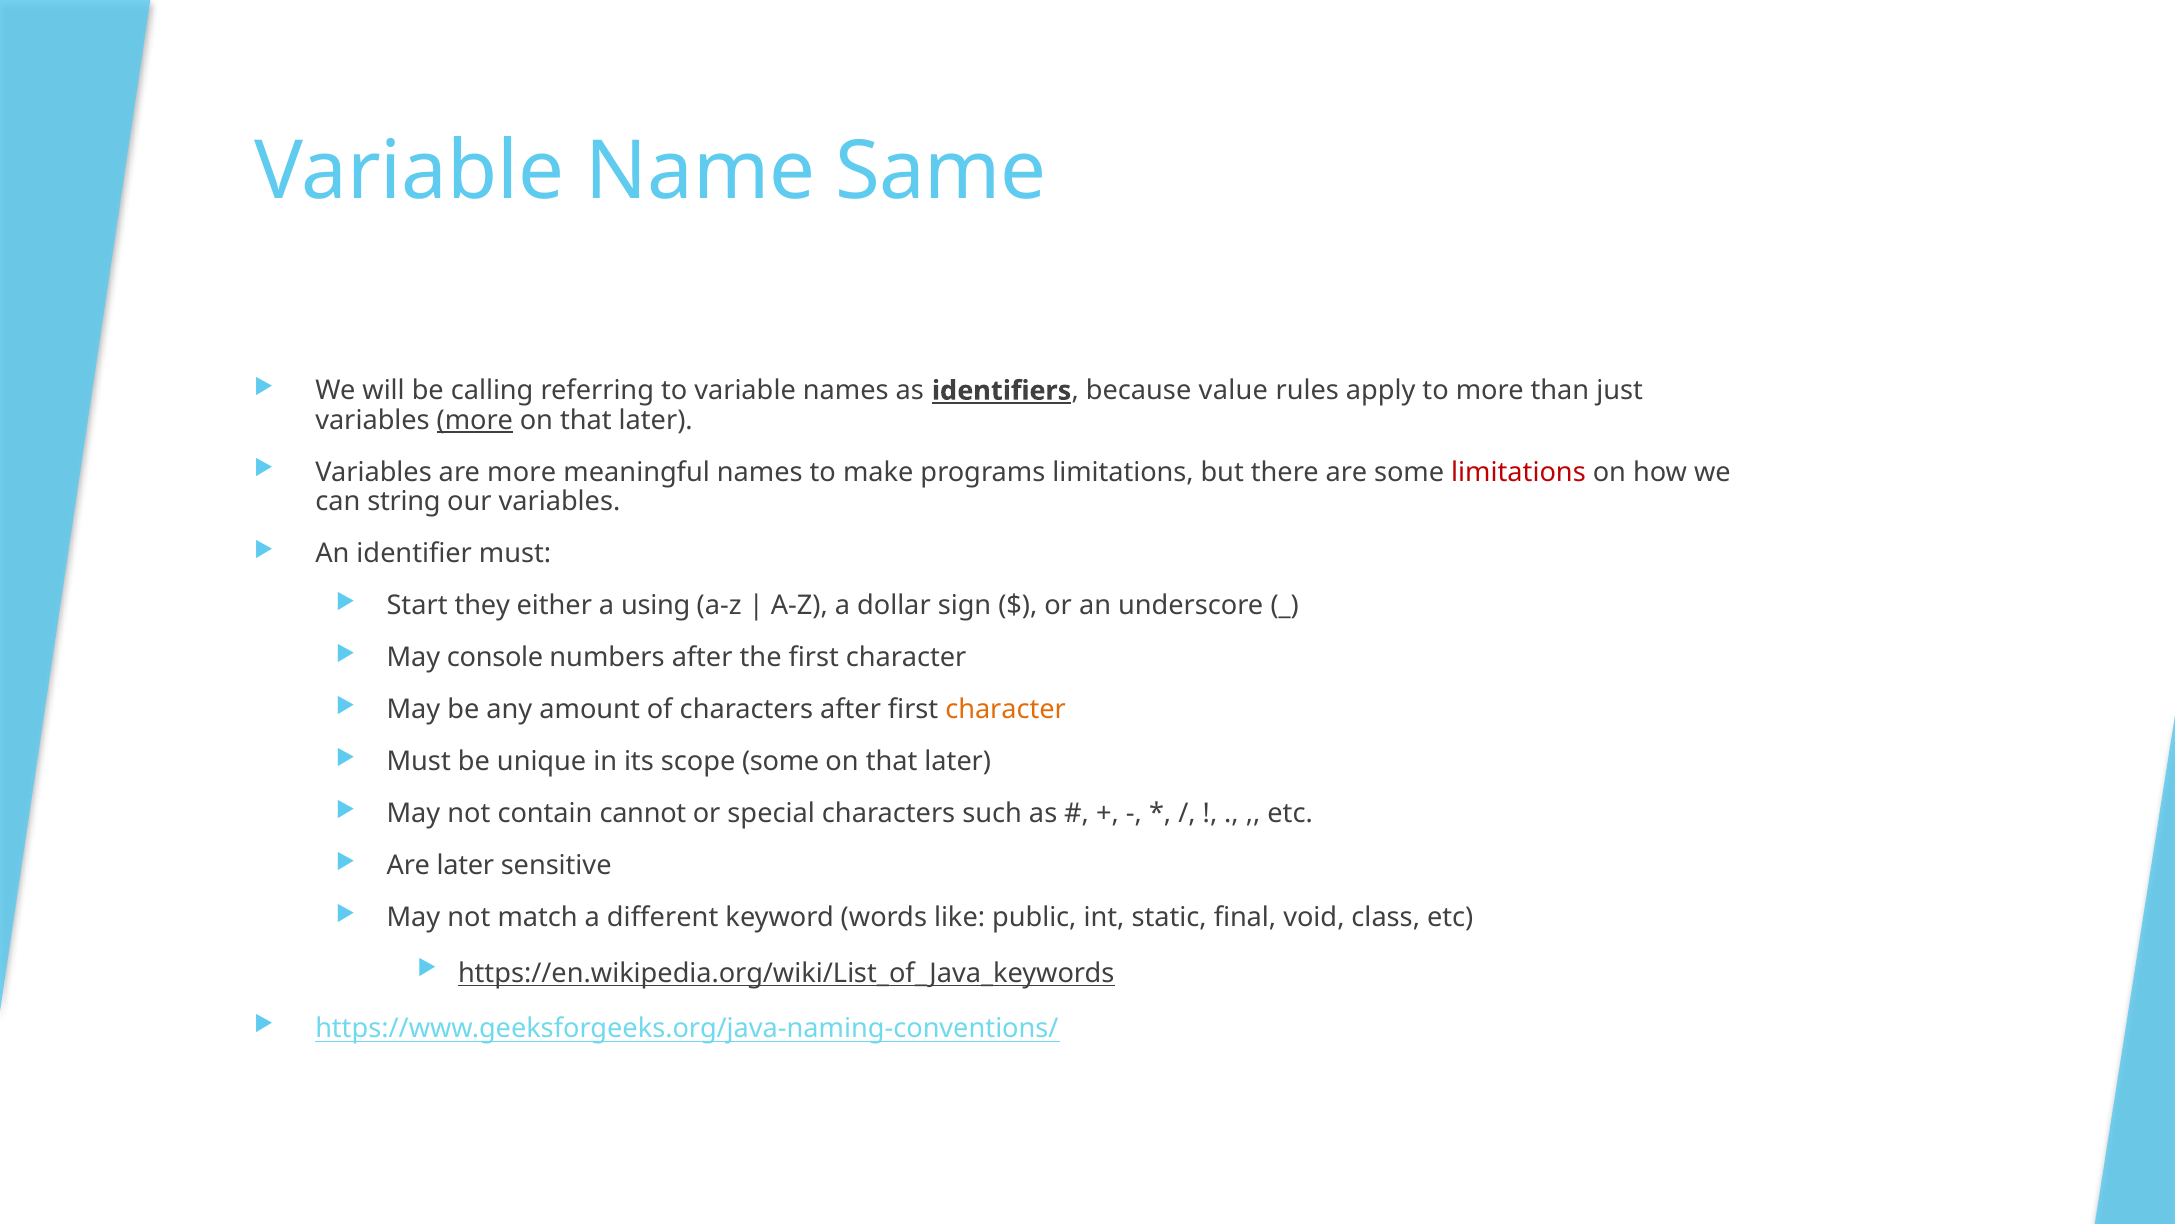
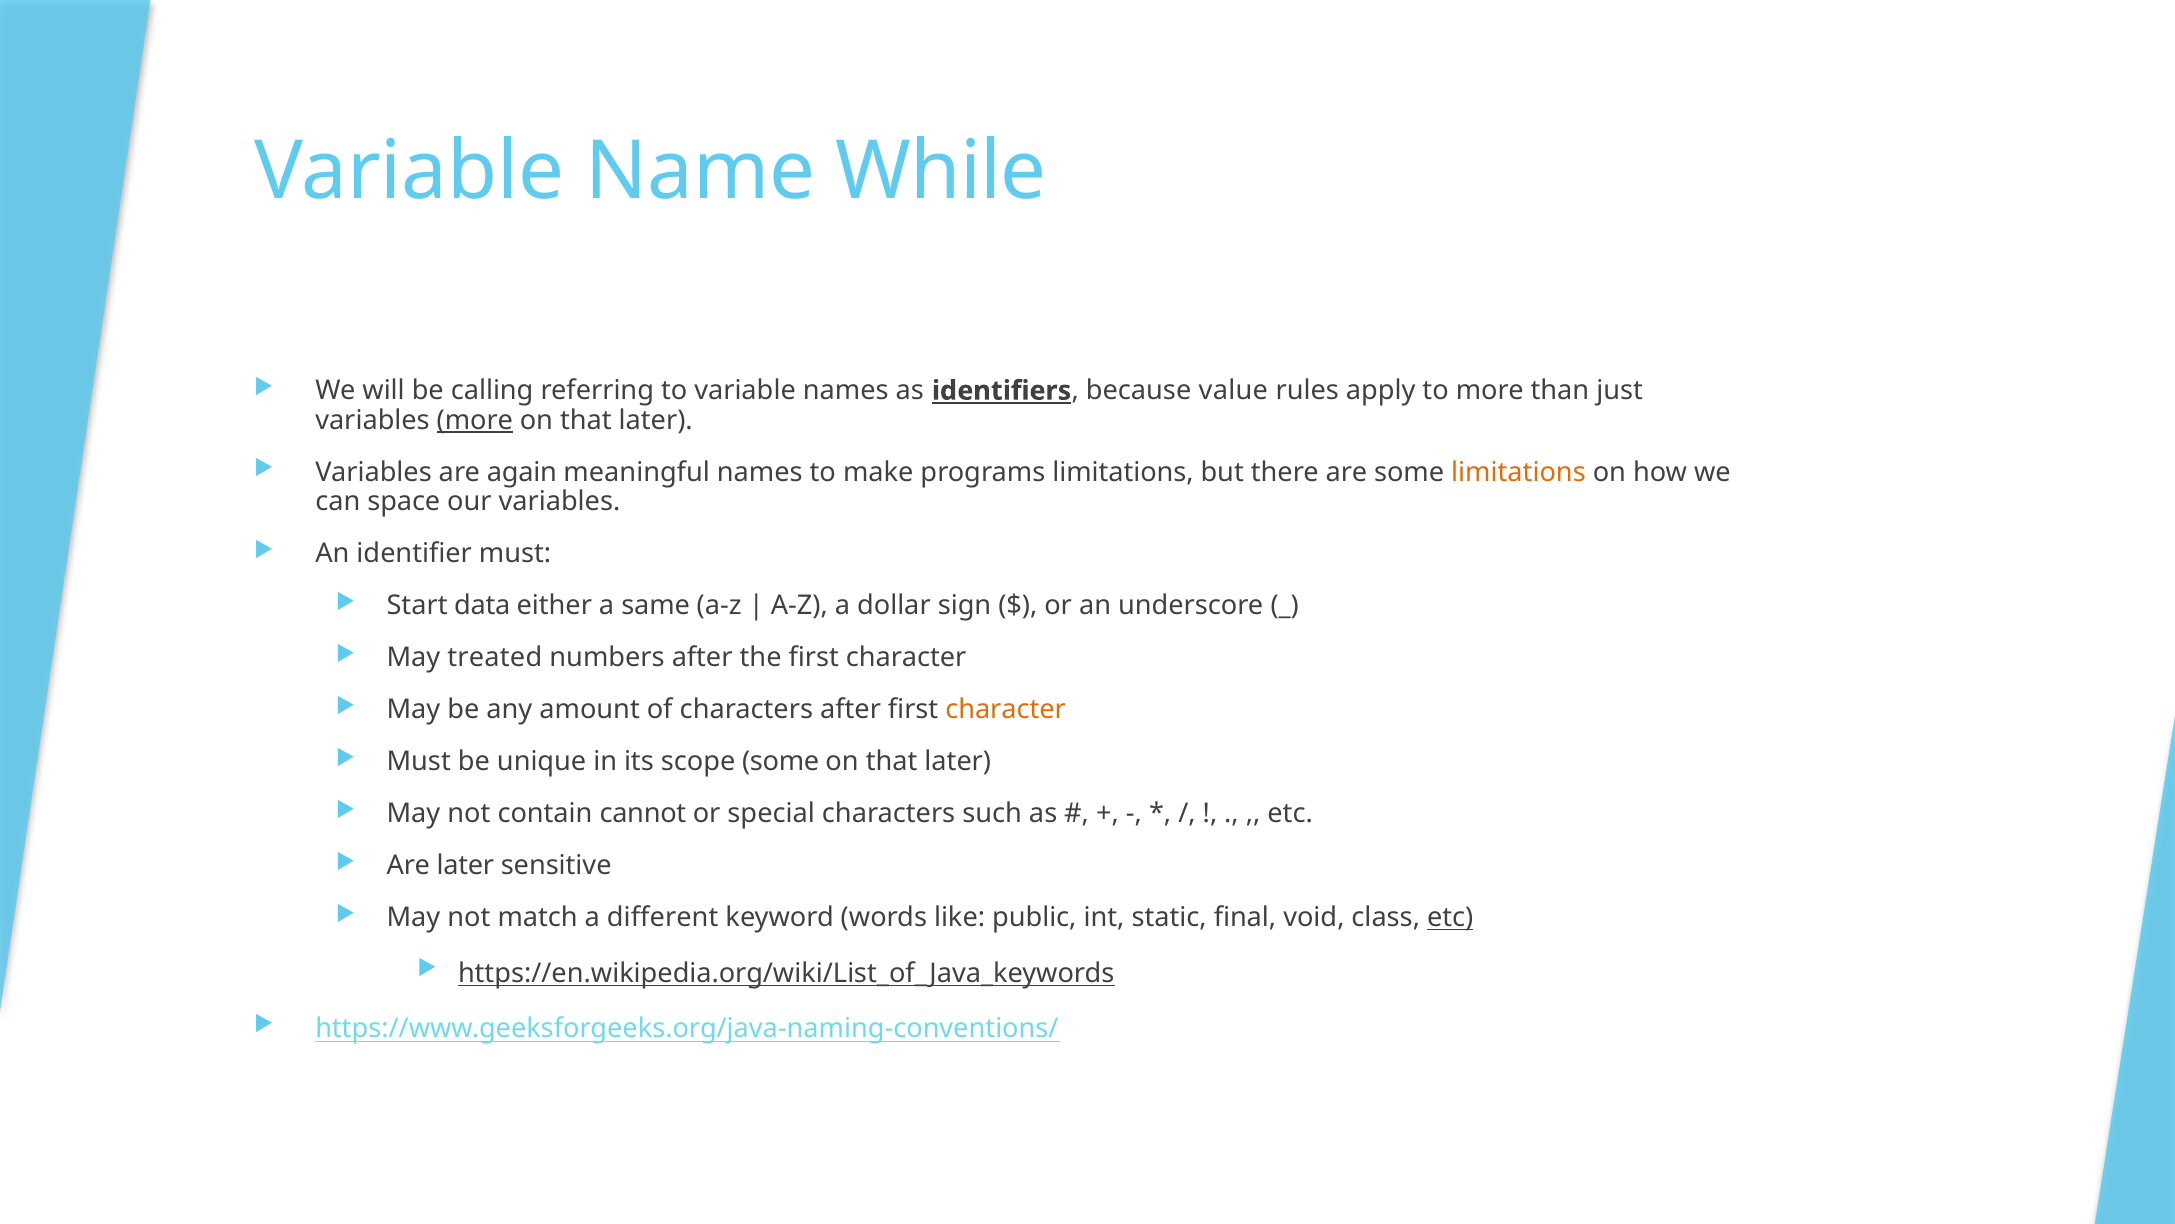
Same: Same -> While (941, 172)
are more: more -> again (522, 472)
limitations colour: red -> orange (1518, 472)
string: string -> space (404, 501)
they: they -> data (482, 605)
using: using -> same (656, 605)
console: console -> treated (495, 657)
etc underline: none -> present (1450, 917)
